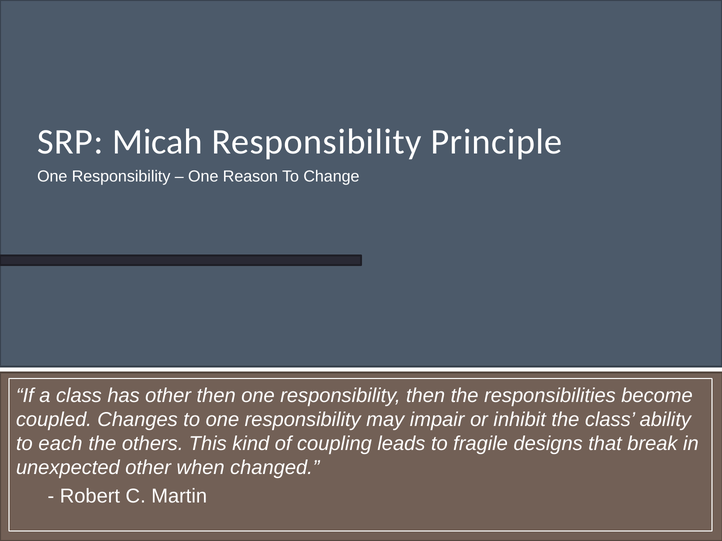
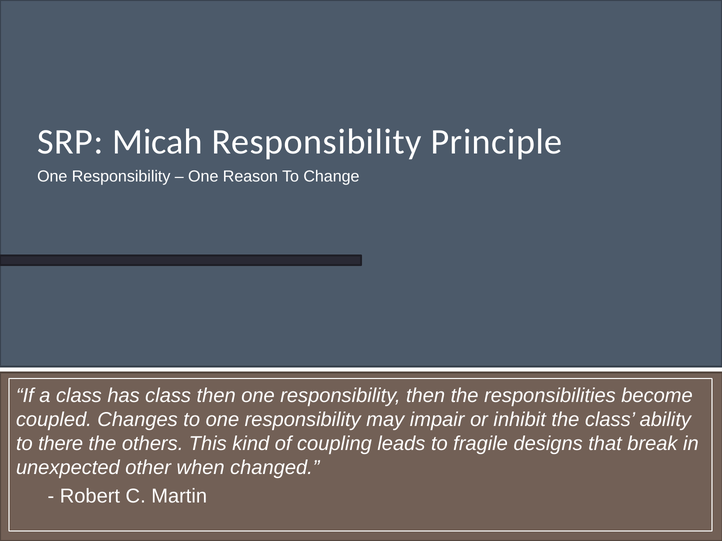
has other: other -> class (168, 396)
each: each -> there (61, 444)
